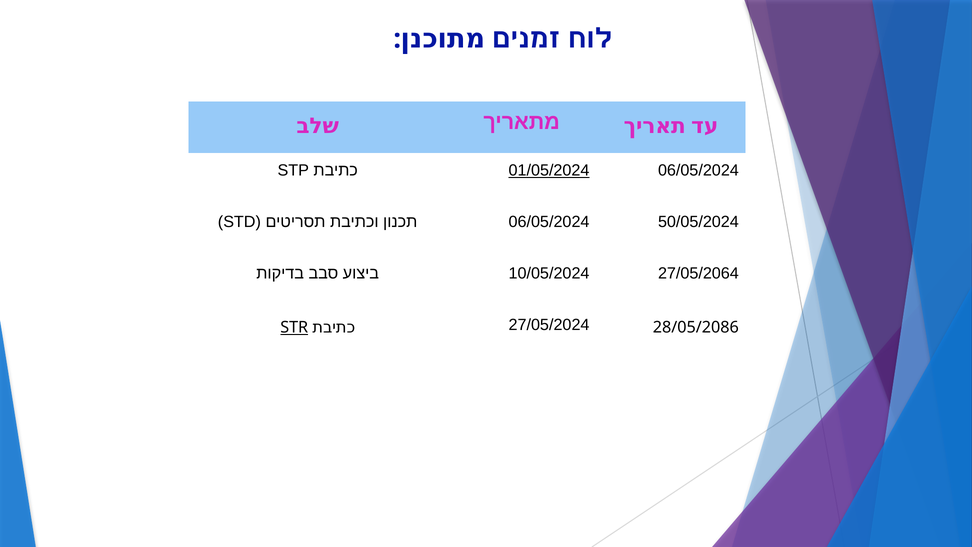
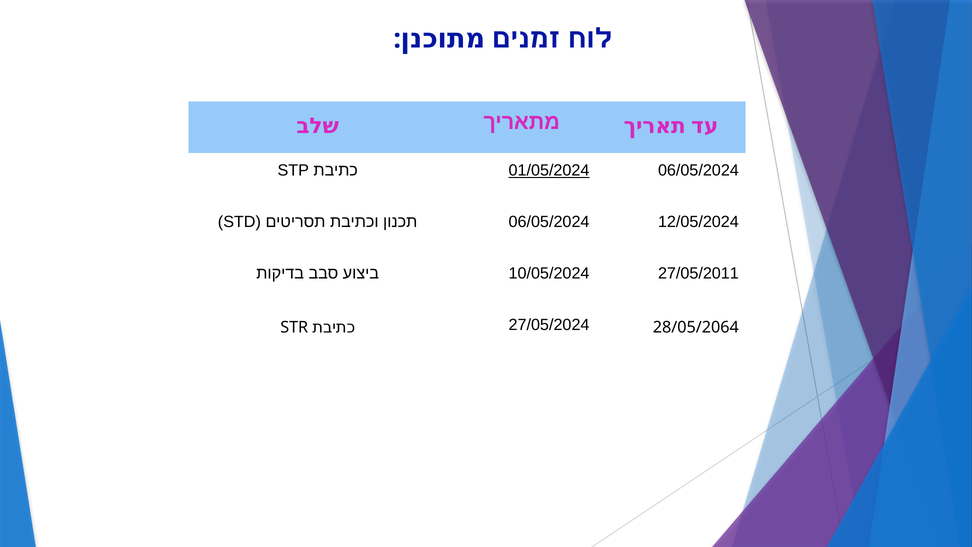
50/05/2024: 50/05/2024 -> 12/05/2024 (698, 222)
27/05/2064: 27/05/2064 -> 27/05/2011 (698, 273)
STR underline: present -> none (294, 327)
28/05/2086: 28/05/2086 -> 28/05/2064 (696, 327)
